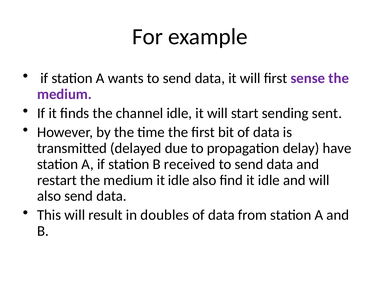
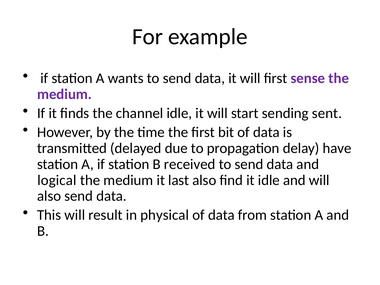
restart: restart -> logical (57, 180)
medium it idle: idle -> last (179, 180)
doubles: doubles -> physical (165, 215)
